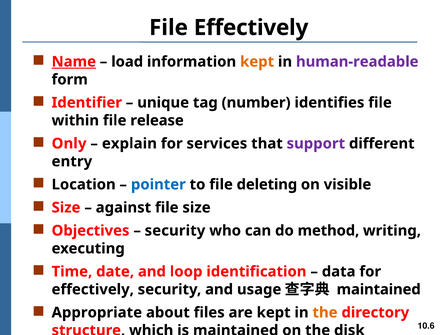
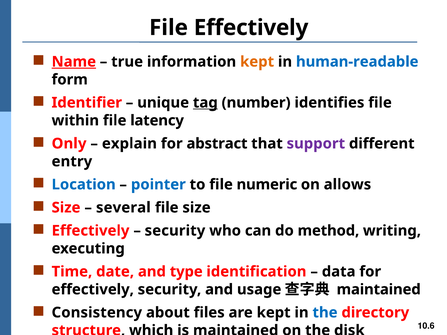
load: load -> true (127, 62)
human-readable colour: purple -> blue (357, 62)
tag underline: none -> present (205, 103)
release: release -> latency (157, 121)
services: services -> abstract (217, 144)
Location colour: black -> blue (84, 185)
deleting: deleting -> numeric (267, 185)
visible: visible -> allows (347, 185)
against: against -> several (123, 208)
Objectives: Objectives -> Effectively (90, 231)
loop: loop -> type (186, 272)
Appropriate: Appropriate -> Consistency (97, 313)
the colour: orange -> blue (325, 313)
